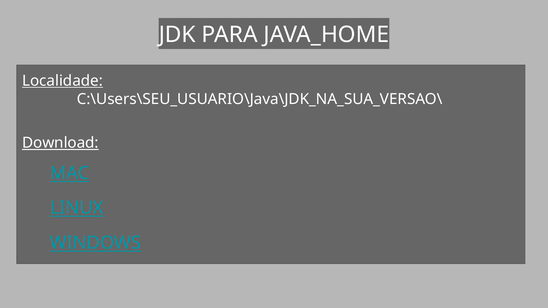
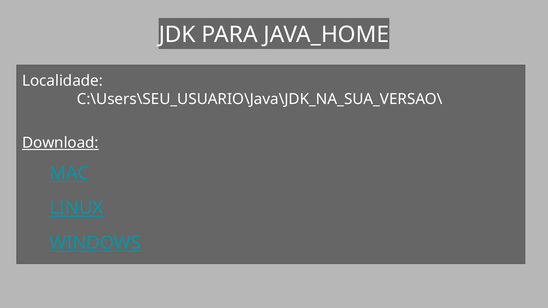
Localidade underline: present -> none (63, 81)
